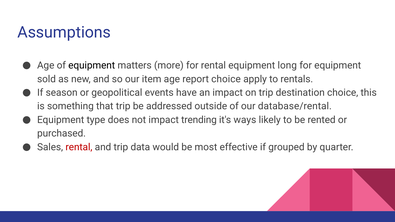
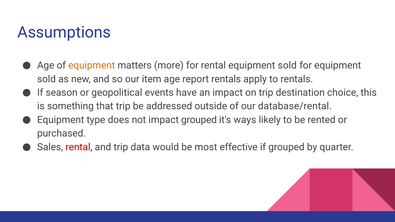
equipment colour: black -> orange (92, 65)
rental equipment long: long -> sold (287, 65)
report choice: choice -> rentals (226, 79)
impact trending: trending -> grouped (199, 120)
